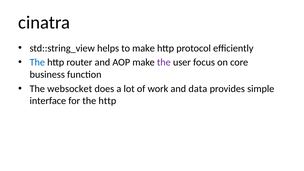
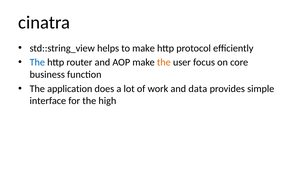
the colour: purple -> orange (164, 62)
websocket: websocket -> application (70, 89)
for the http: http -> high (107, 101)
